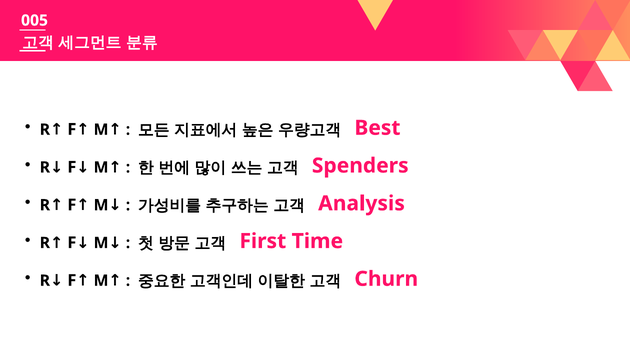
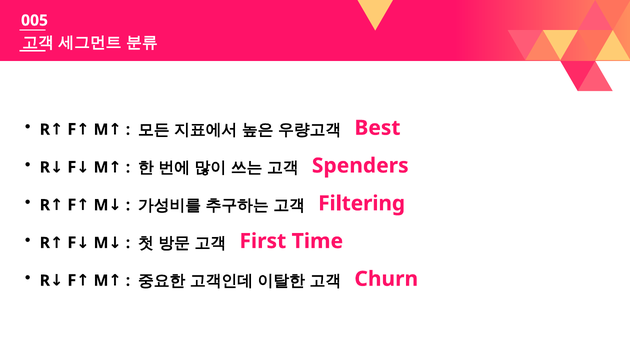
Analysis: Analysis -> Filtering (362, 204)
